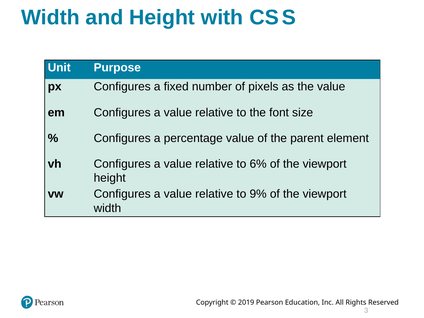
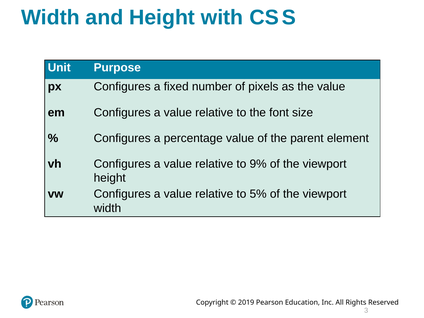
6%: 6% -> 9% (258, 164)
9%: 9% -> 5% (258, 194)
